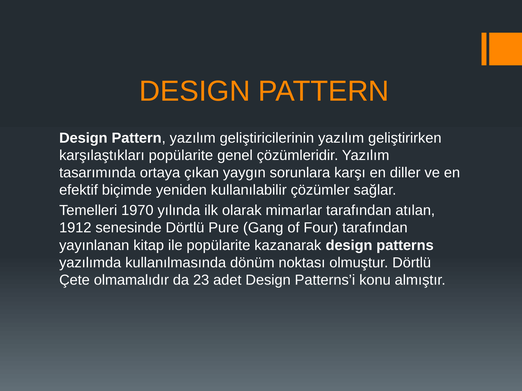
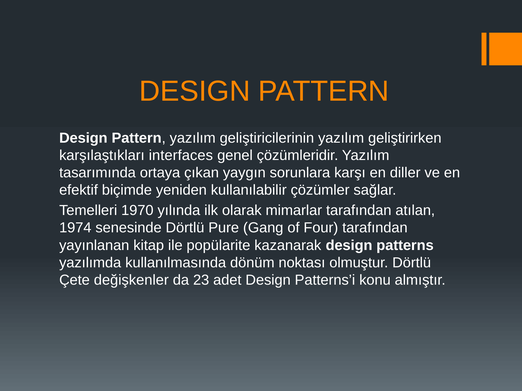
karşılaştıkları popülarite: popülarite -> interfaces (181, 156)
1912: 1912 -> 1974 (75, 228)
olmamalıdır: olmamalıdır -> değişkenler (131, 280)
